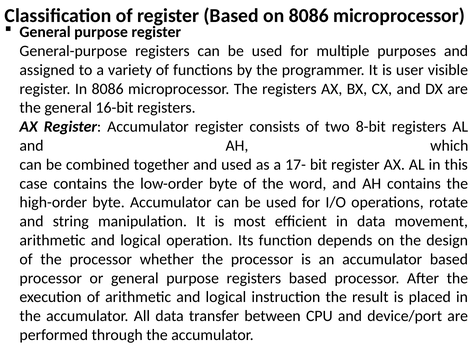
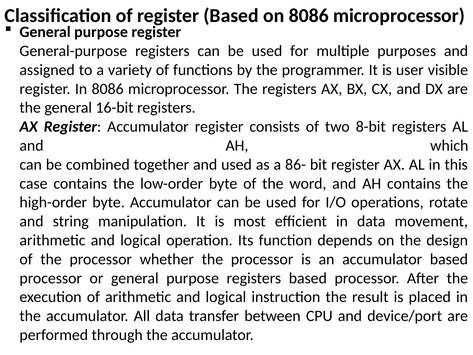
17-: 17- -> 86- (296, 164)
